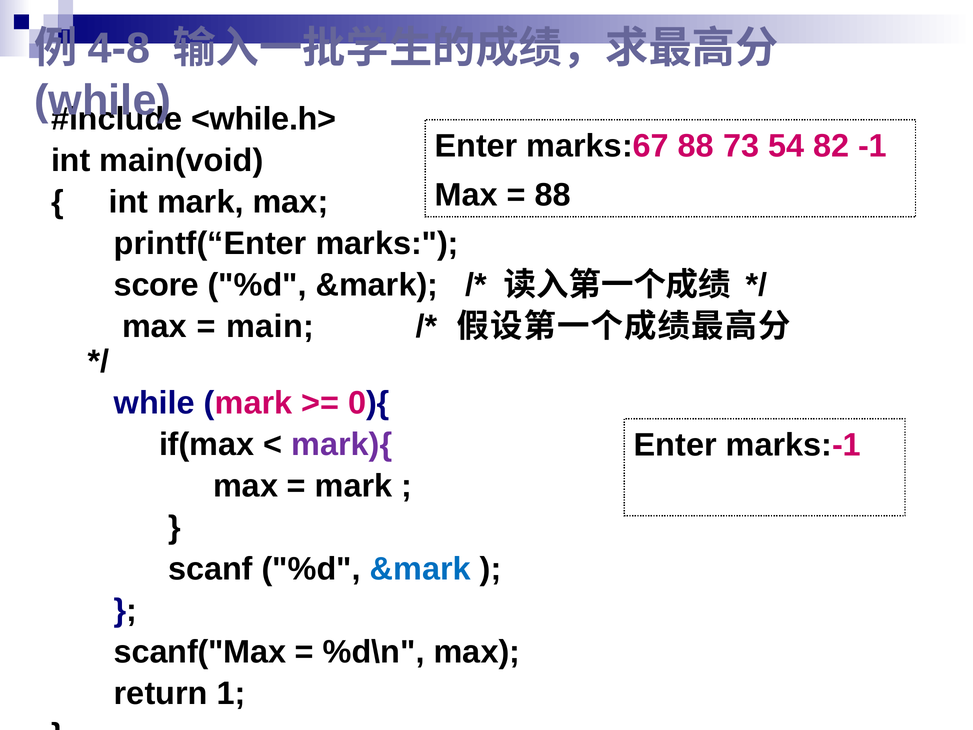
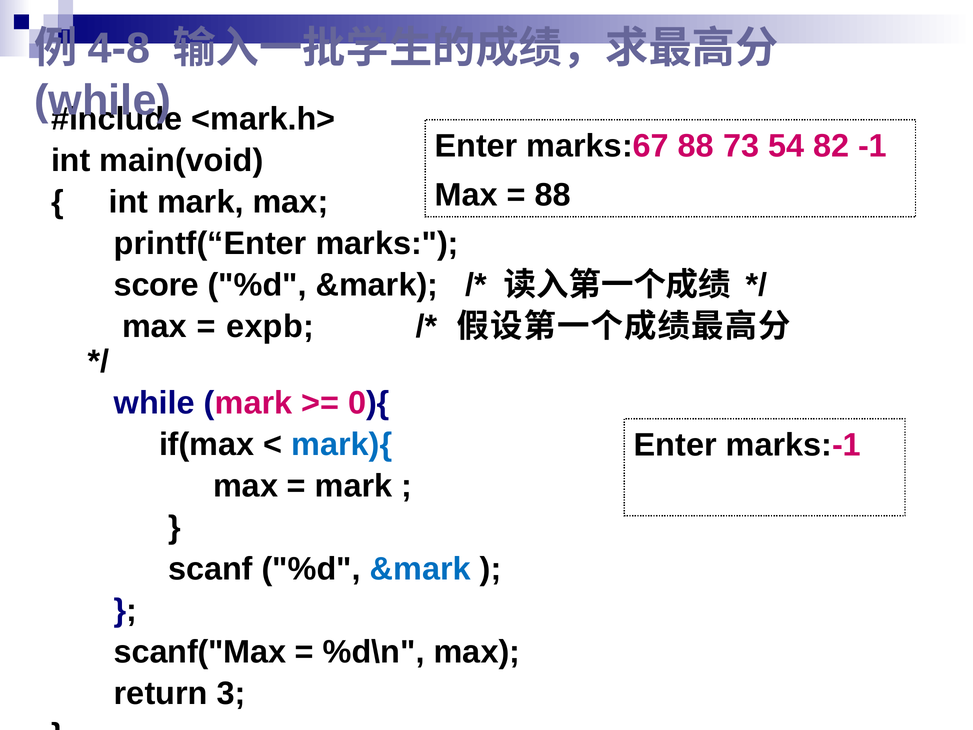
<while.h>: <while.h> -> <mark.h> (263, 119)
main: main -> expb (270, 326)
mark){ colour: purple -> blue (342, 444)
1: 1 -> 3 (231, 693)
